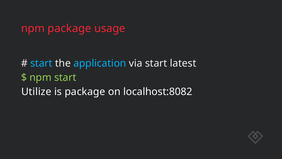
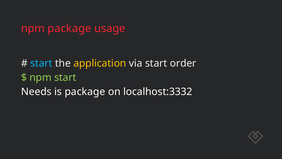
application colour: light blue -> yellow (100, 63)
latest: latest -> order (183, 63)
Utilize: Utilize -> Needs (36, 92)
localhost:8082: localhost:8082 -> localhost:3332 (158, 92)
